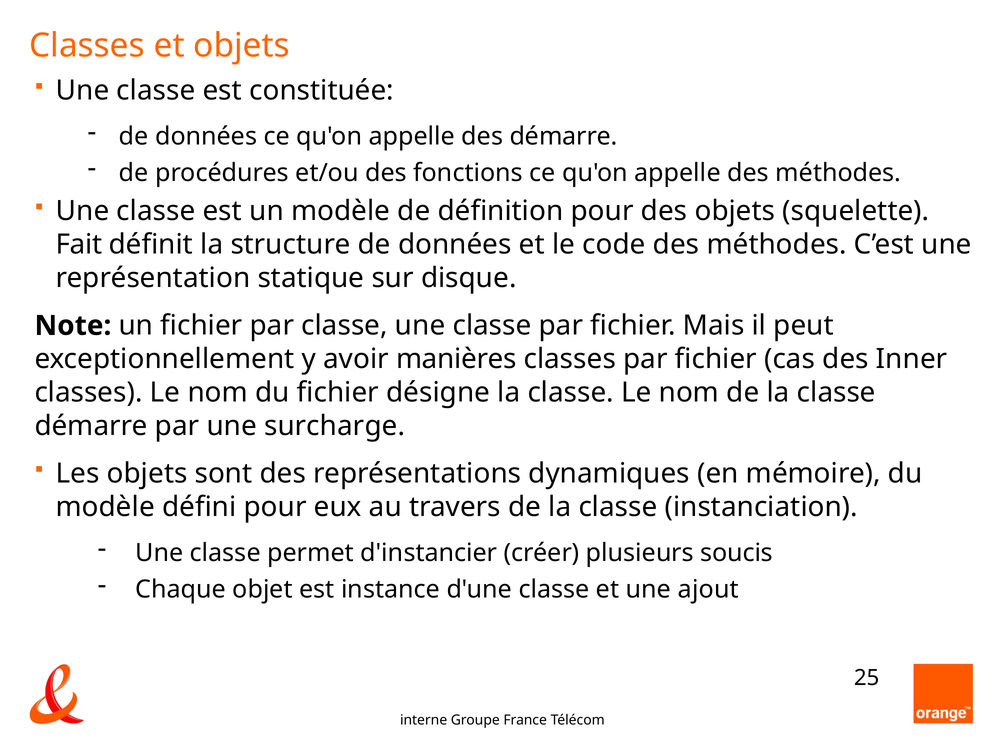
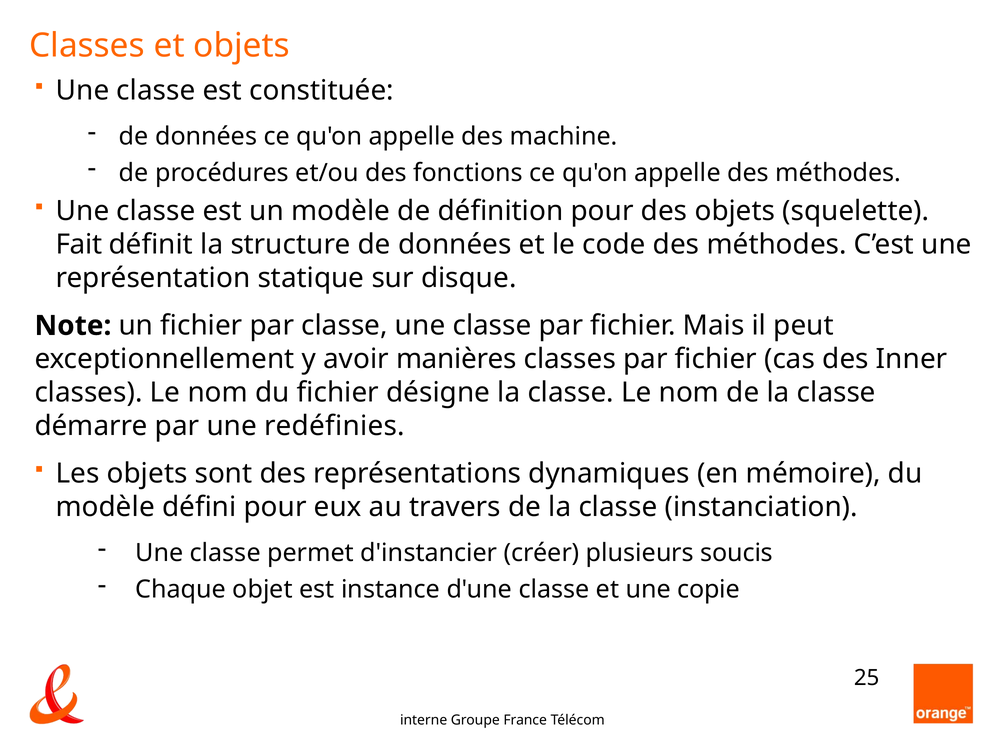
des démarre: démarre -> machine (564, 136)
surcharge: surcharge -> redéfinies (335, 426)
ajout: ajout -> copie (709, 589)
